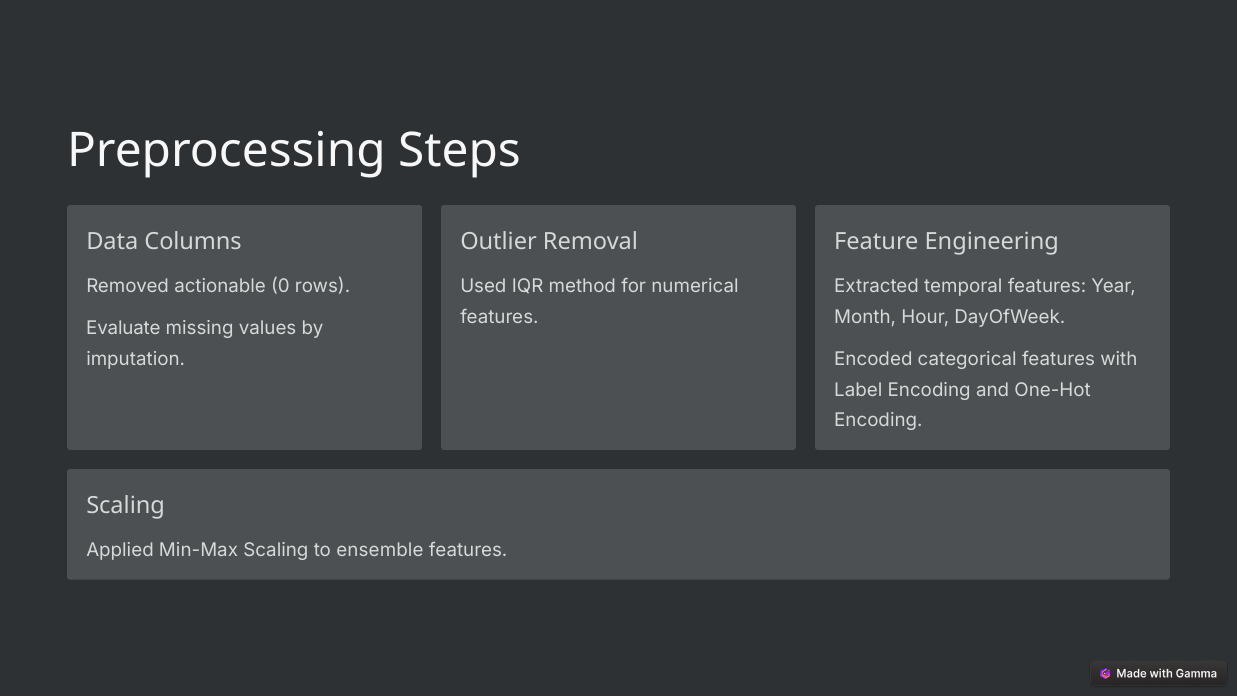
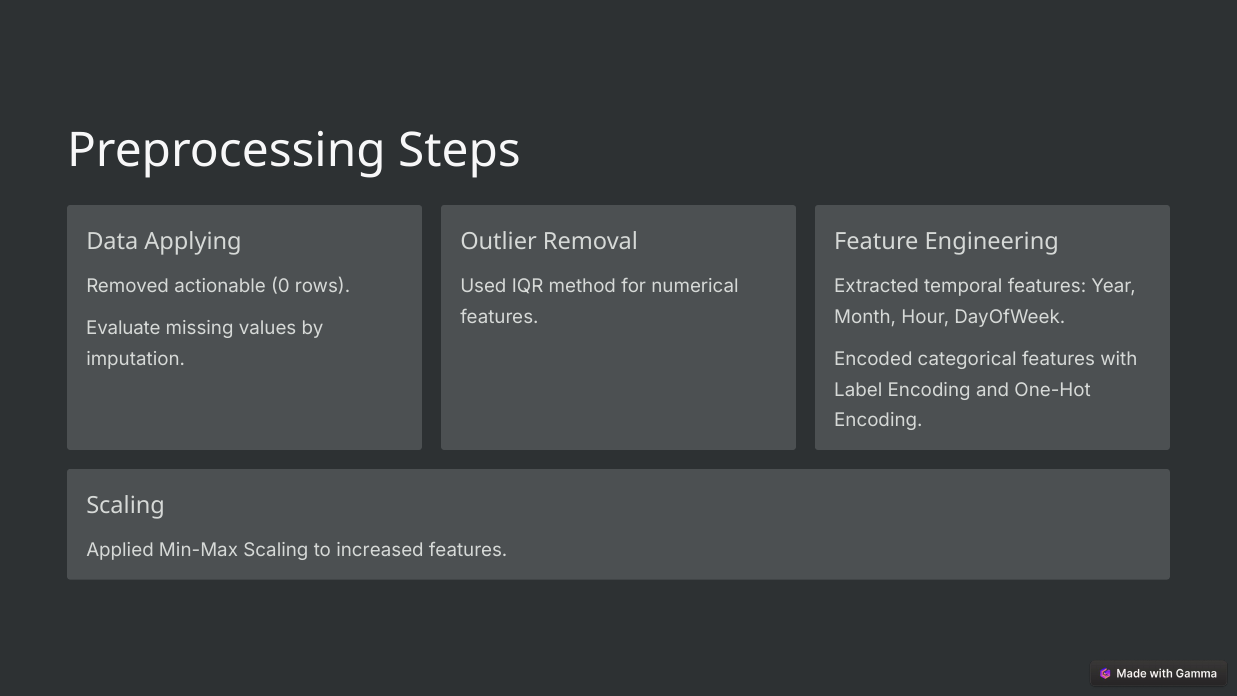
Columns: Columns -> Applying (193, 241)
ensemble: ensemble -> increased (380, 550)
